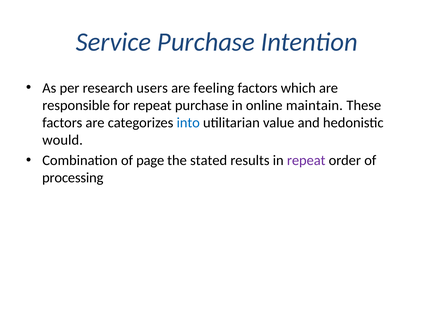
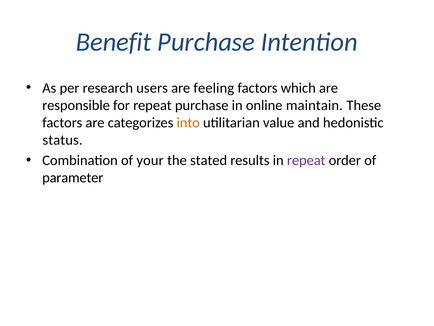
Service: Service -> Benefit (114, 42)
into colour: blue -> orange (188, 123)
would: would -> status (63, 140)
page: page -> your (150, 160)
processing: processing -> parameter (73, 178)
